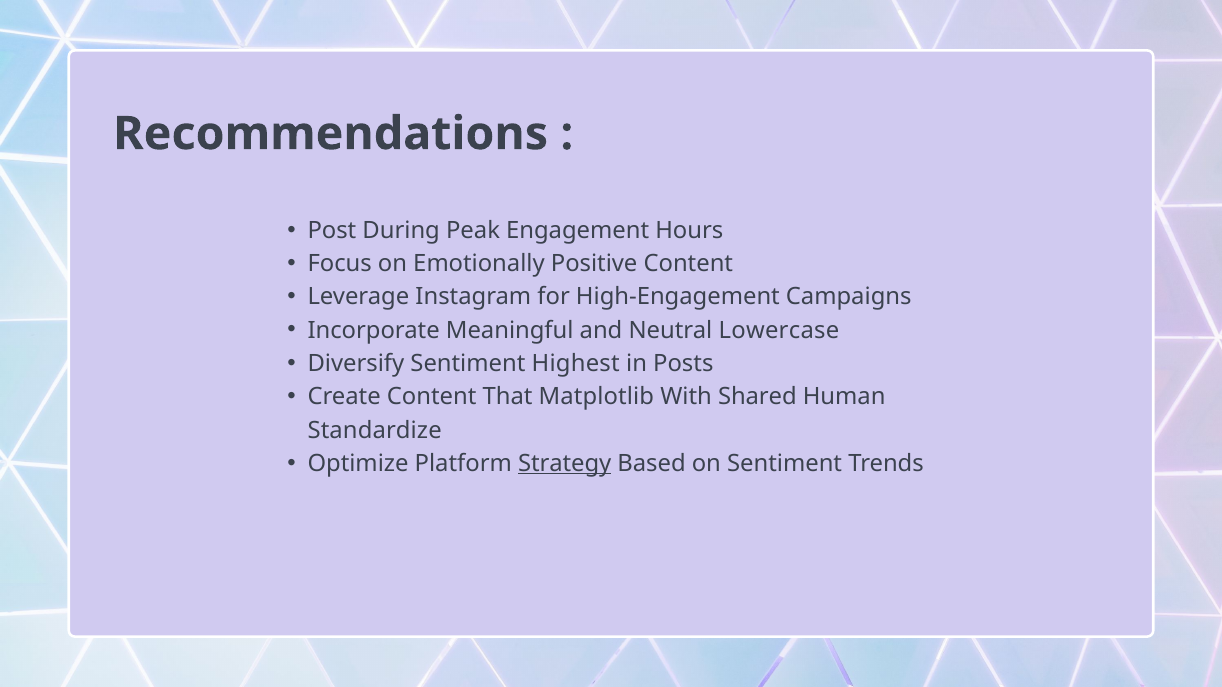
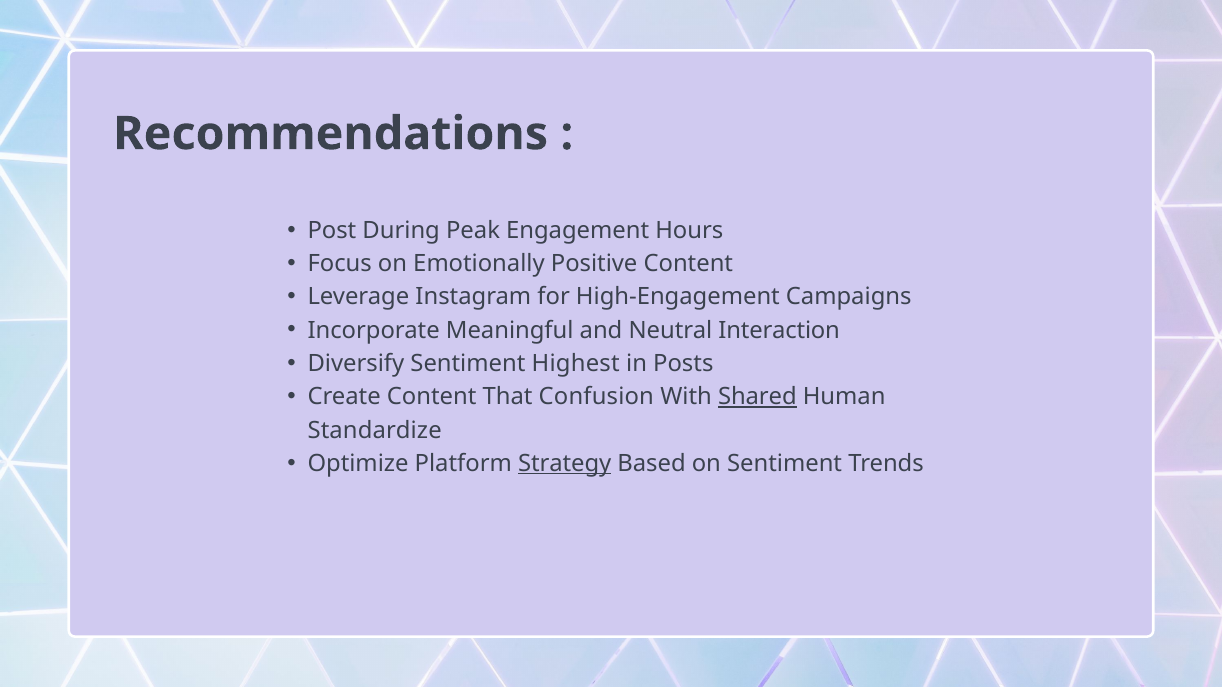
Lowercase: Lowercase -> Interaction (779, 330)
Matplotlib: Matplotlib -> Confusion (596, 397)
Shared underline: none -> present (757, 397)
